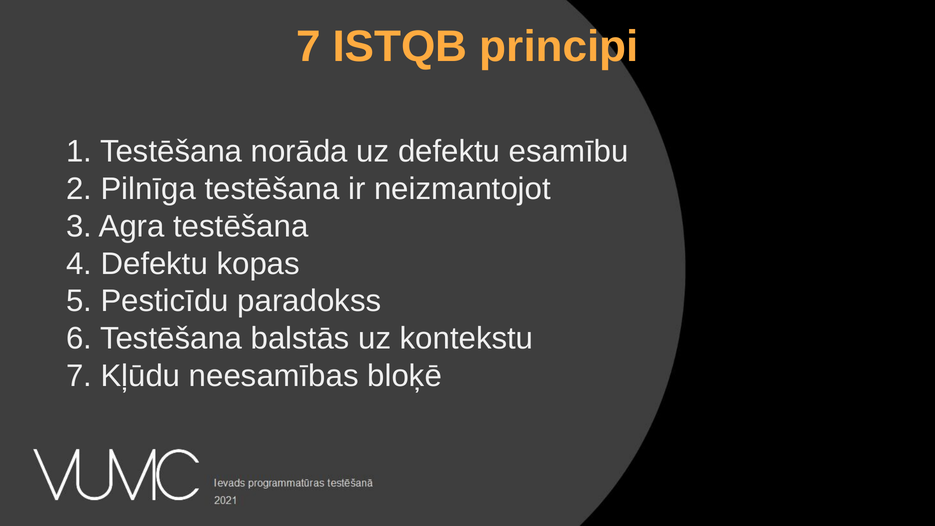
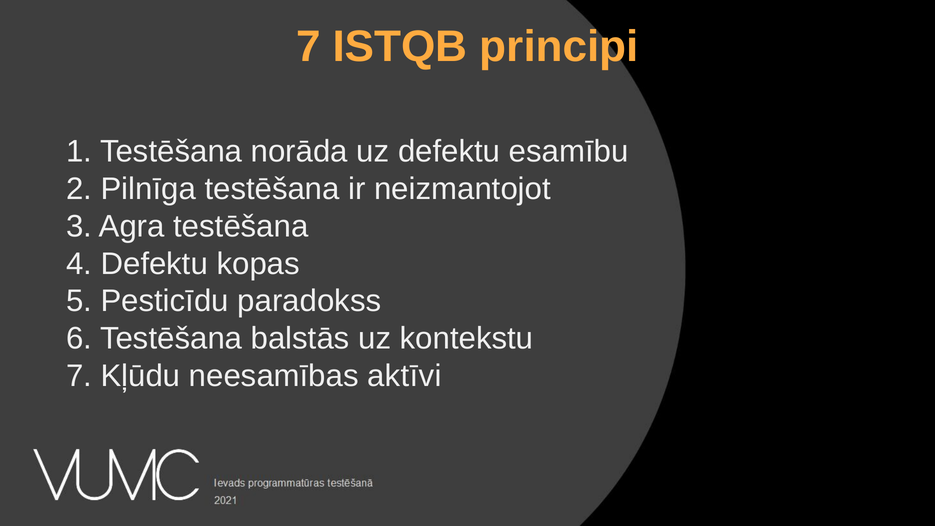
bloķē: bloķē -> aktīvi (404, 376)
